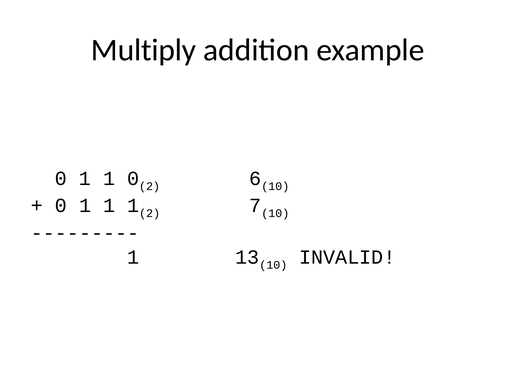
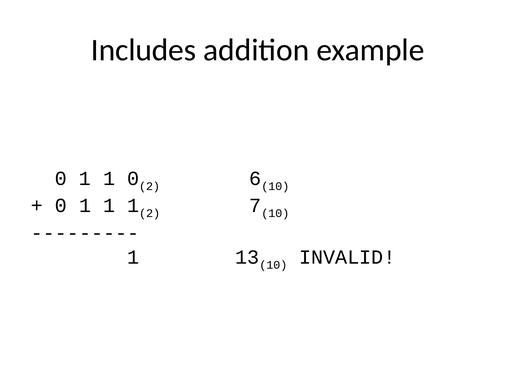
Multiply: Multiply -> Includes (144, 50)
